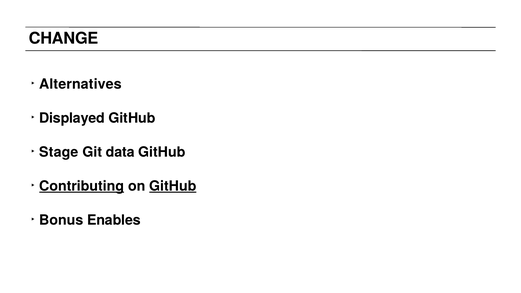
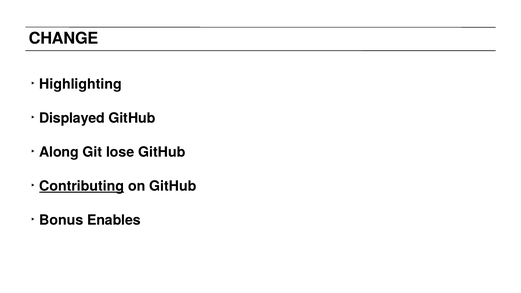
Alternatives: Alternatives -> Highlighting (81, 84)
Stage: Stage -> Along (59, 152)
data: data -> lose (120, 152)
GitHub underline: present -> none (173, 186)
